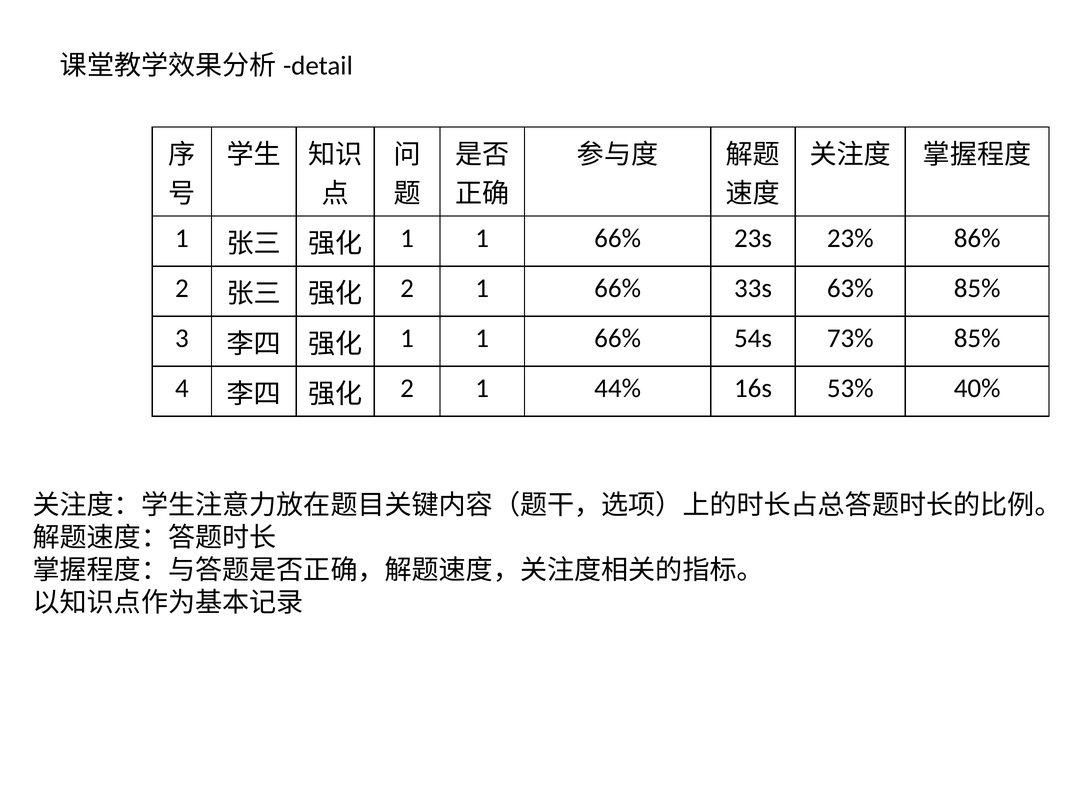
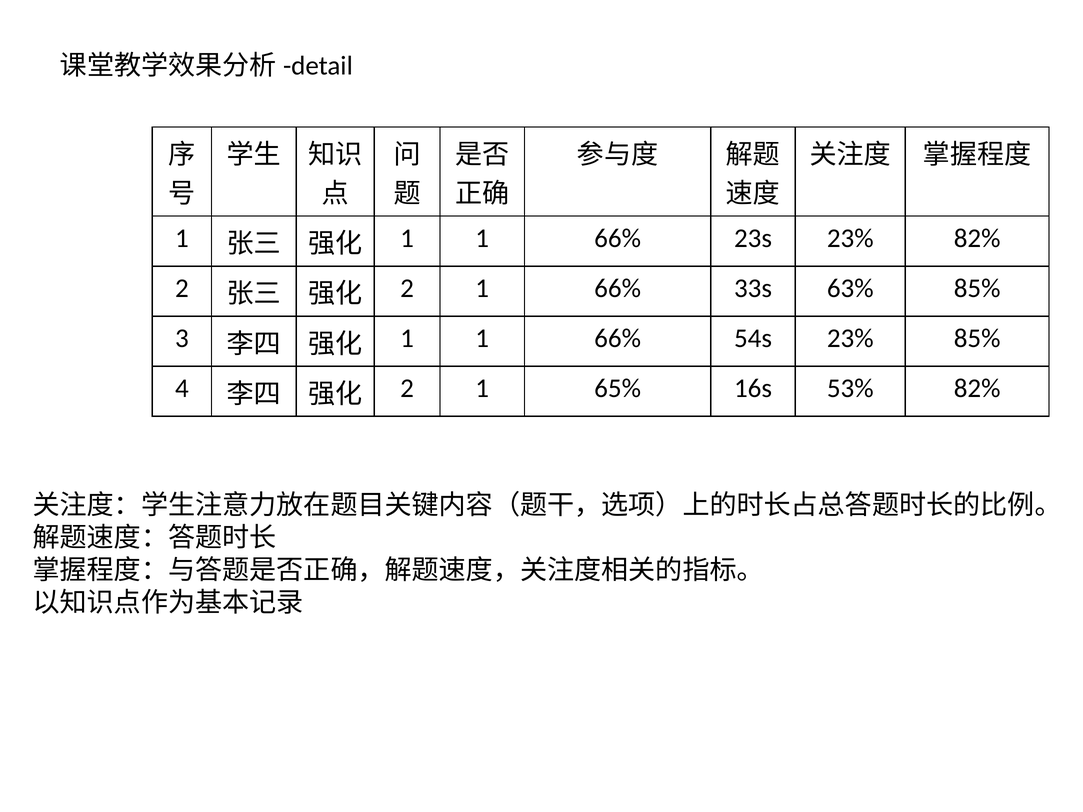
23% 86%: 86% -> 82% (977, 238)
54s 73%: 73% -> 23% (850, 339)
44%: 44% -> 65% (618, 389)
53% 40%: 40% -> 82% (977, 389)
